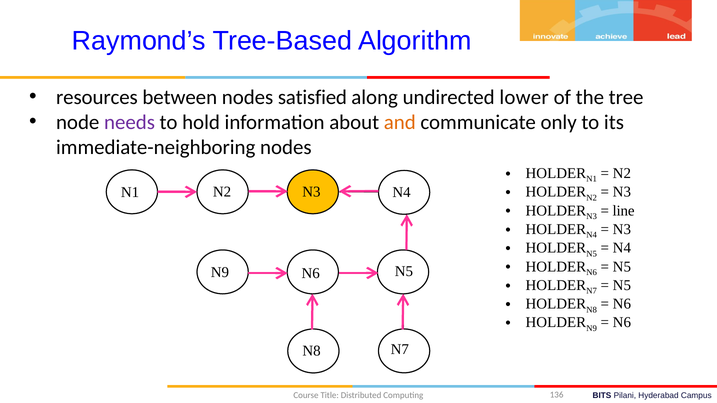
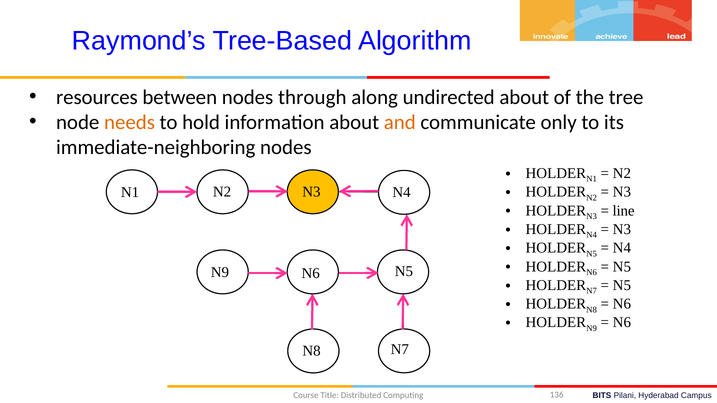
satisfied: satisfied -> through (312, 97)
undirected lower: lower -> about (524, 97)
needs colour: purple -> orange (130, 122)
